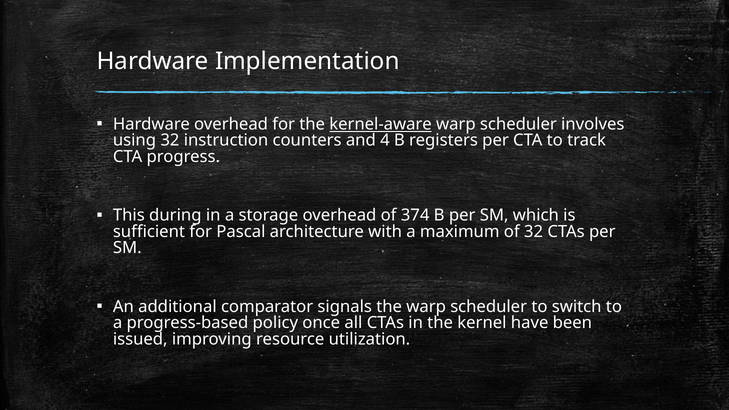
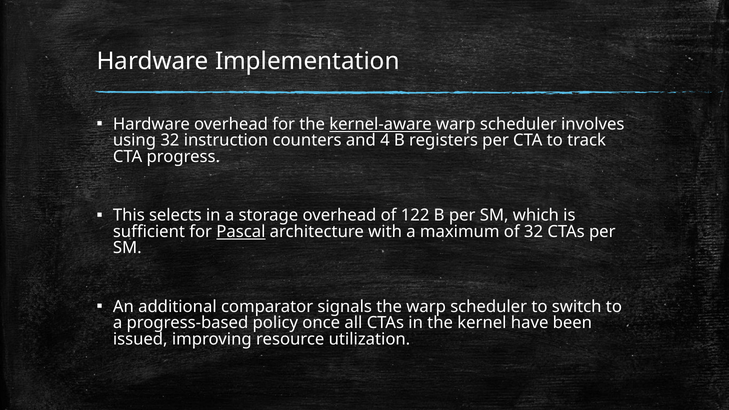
during: during -> selects (175, 215)
374: 374 -> 122 (415, 215)
Pascal underline: none -> present (241, 232)
